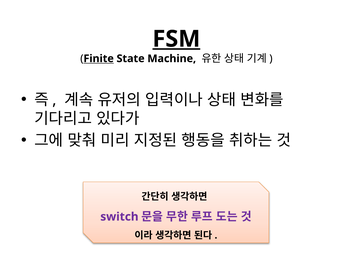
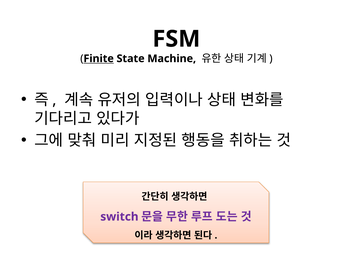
FSM underline: present -> none (176, 39)
